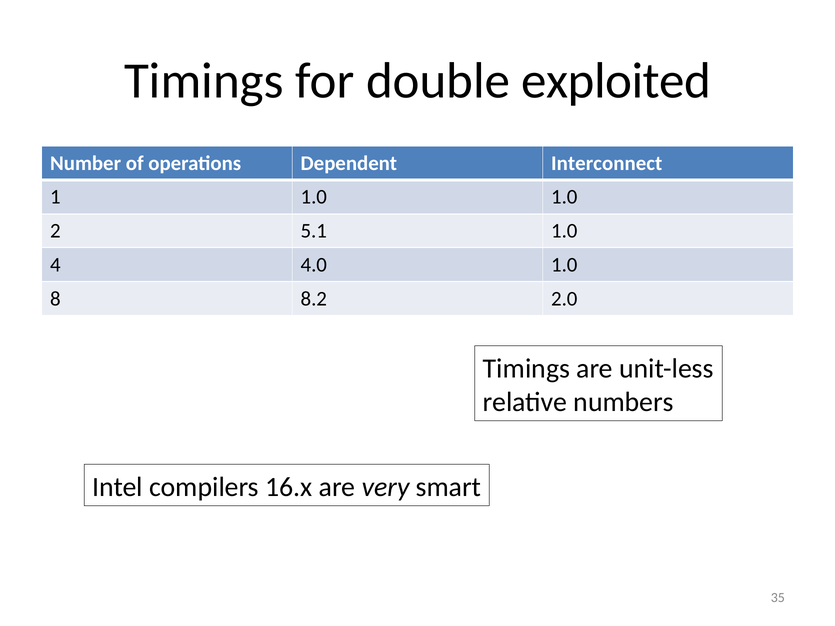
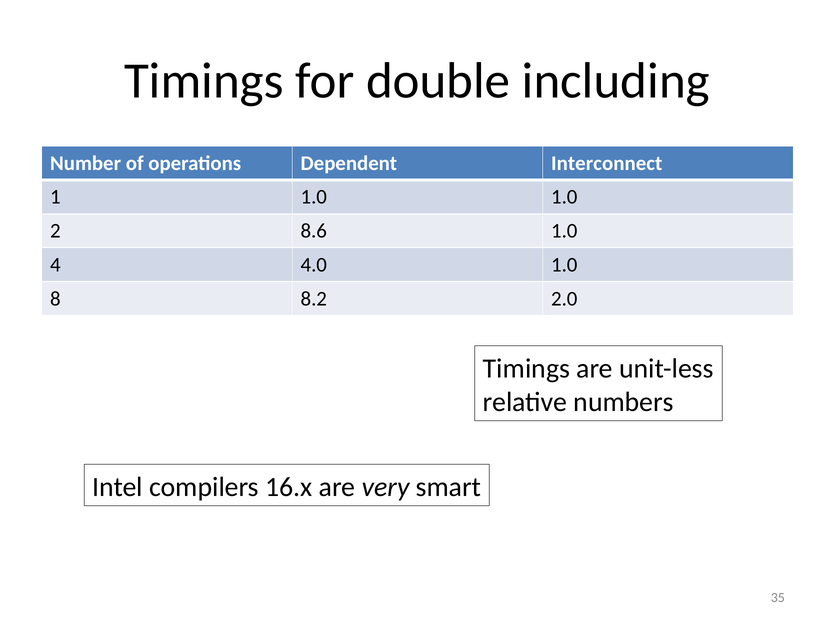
exploited: exploited -> including (616, 81)
5.1: 5.1 -> 8.6 (314, 231)
